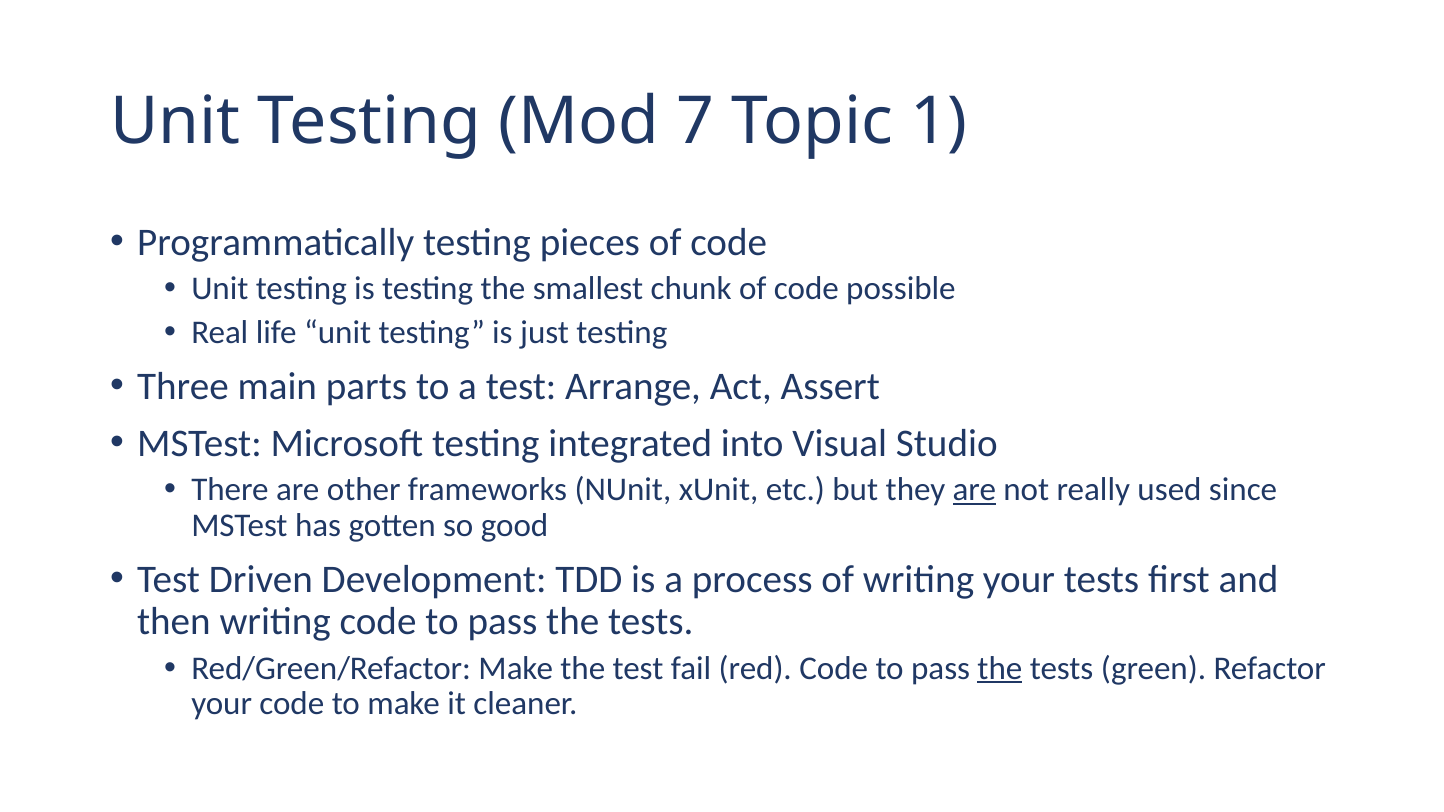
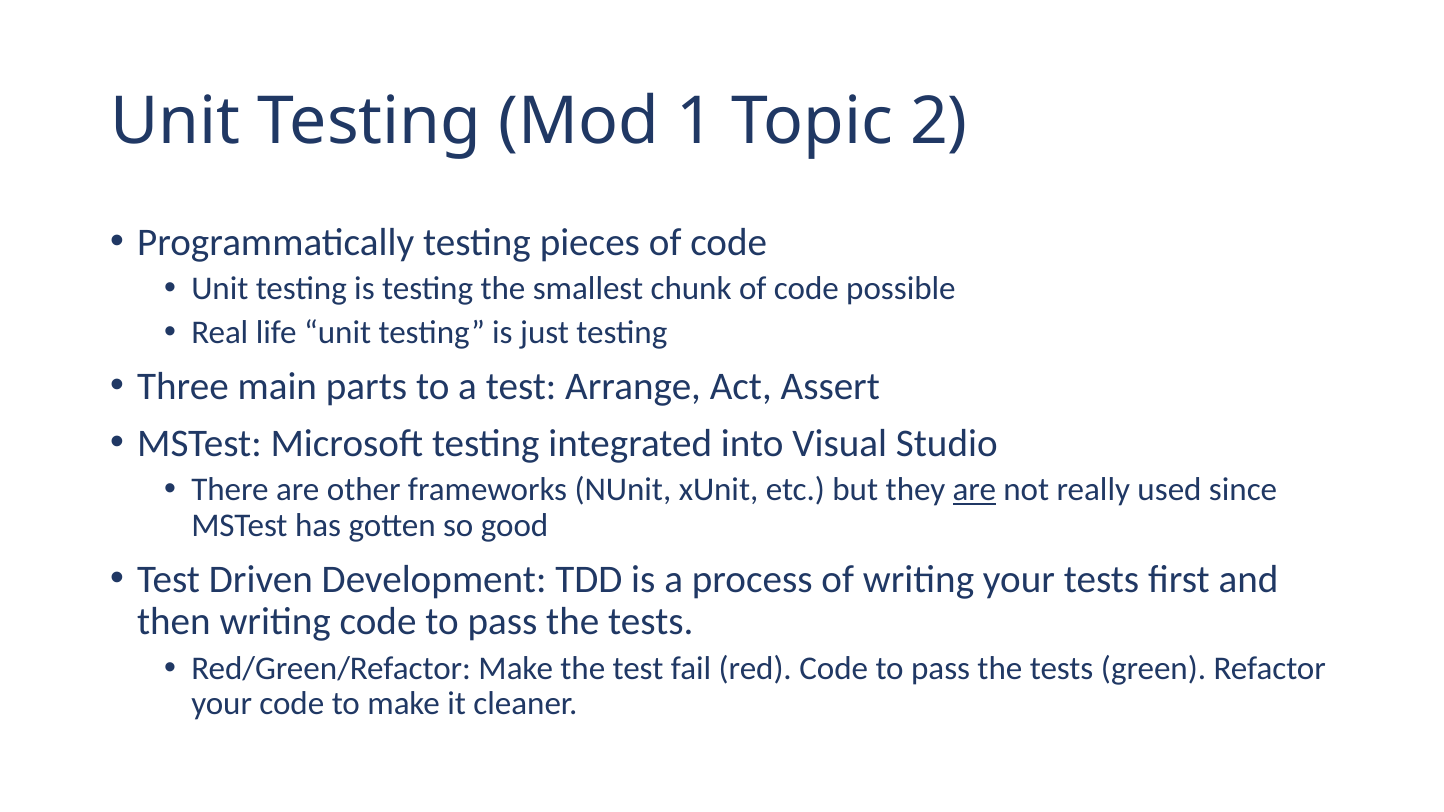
7: 7 -> 1 (695, 121)
1: 1 -> 2 (939, 121)
the underline: present -> none (1000, 668)
